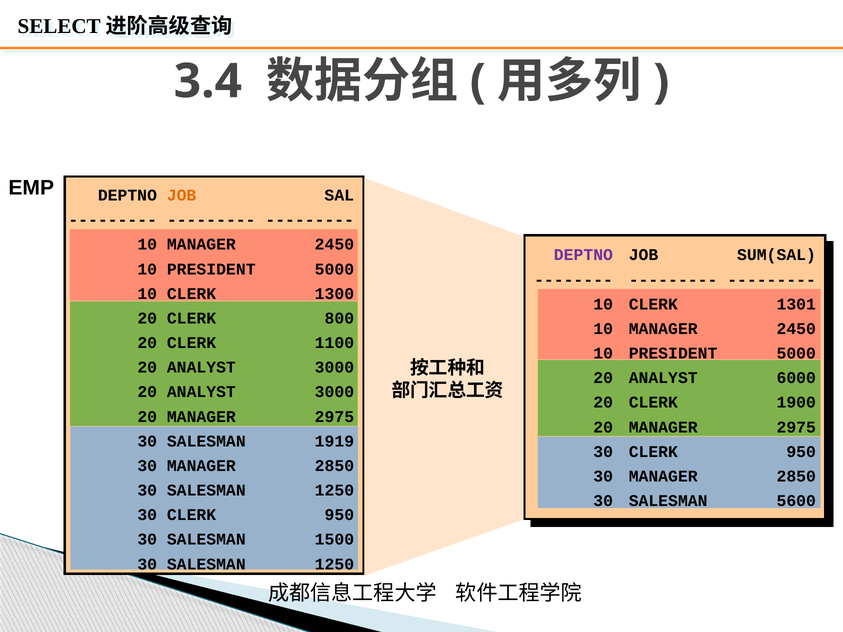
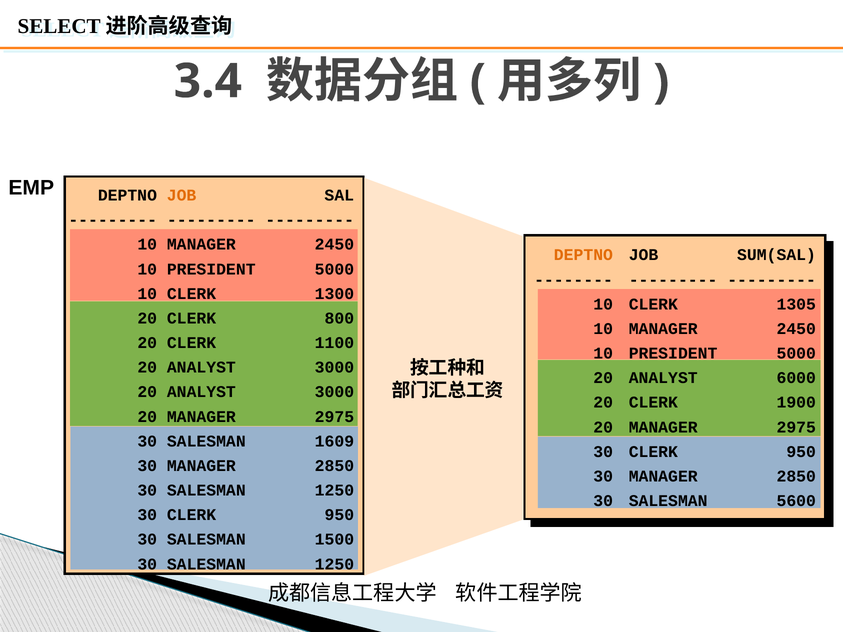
DEPTNO colour: purple -> orange (583, 255)
1301: 1301 -> 1305 (796, 304)
1919: 1919 -> 1609 (334, 441)
